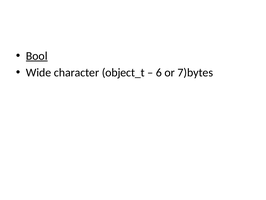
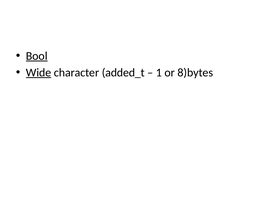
Wide underline: none -> present (39, 72)
object_t: object_t -> added_t (123, 72)
6: 6 -> 1 (159, 72)
7)bytes: 7)bytes -> 8)bytes (195, 72)
